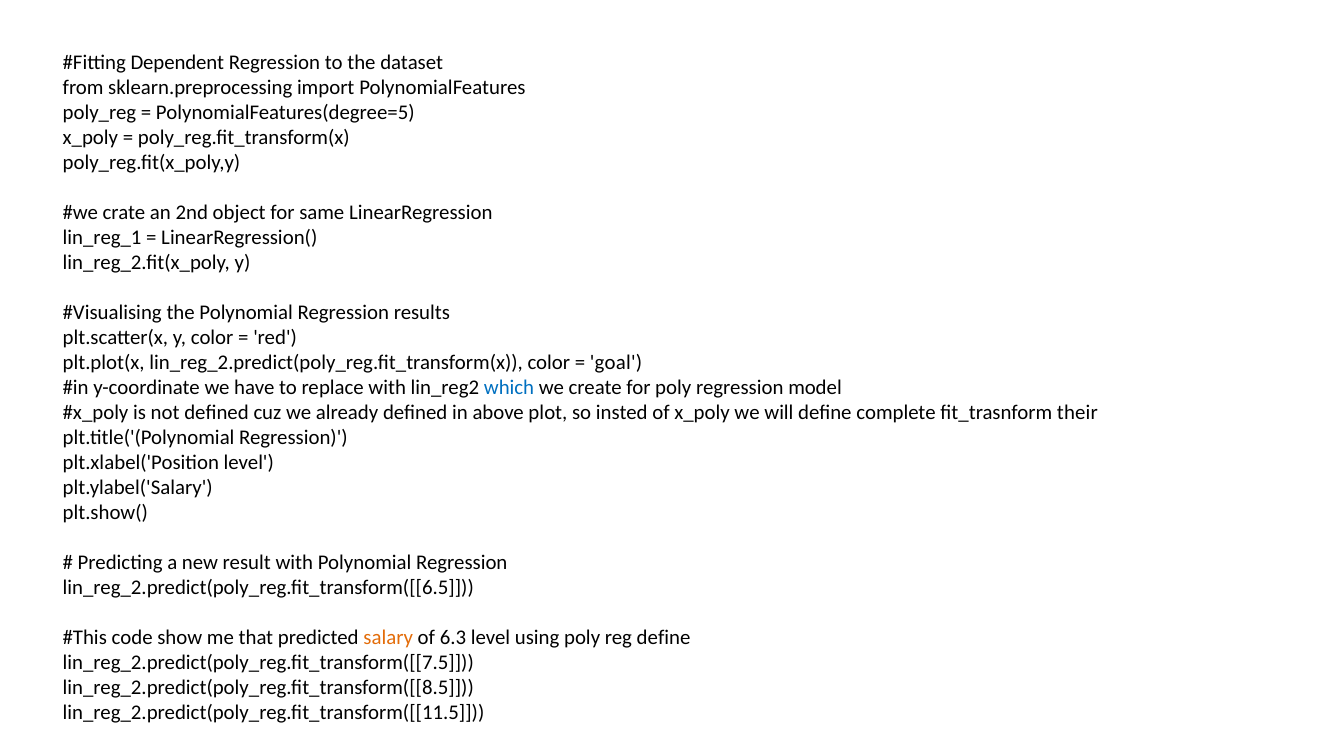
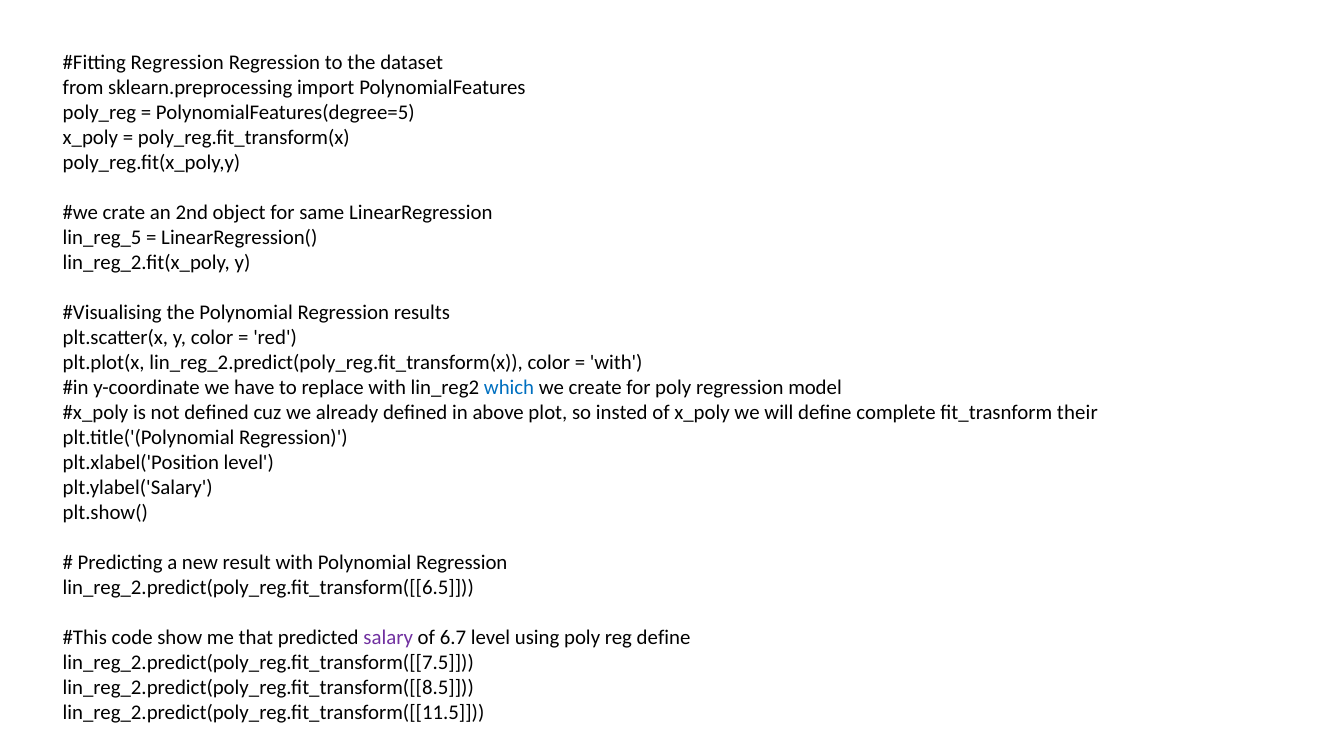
Dependent: Dependent -> Regression (177, 62)
lin_reg_1: lin_reg_1 -> lin_reg_5 (102, 237)
goal: goal -> with (616, 362)
salary colour: orange -> purple (388, 637)
6.3: 6.3 -> 6.7 (453, 637)
